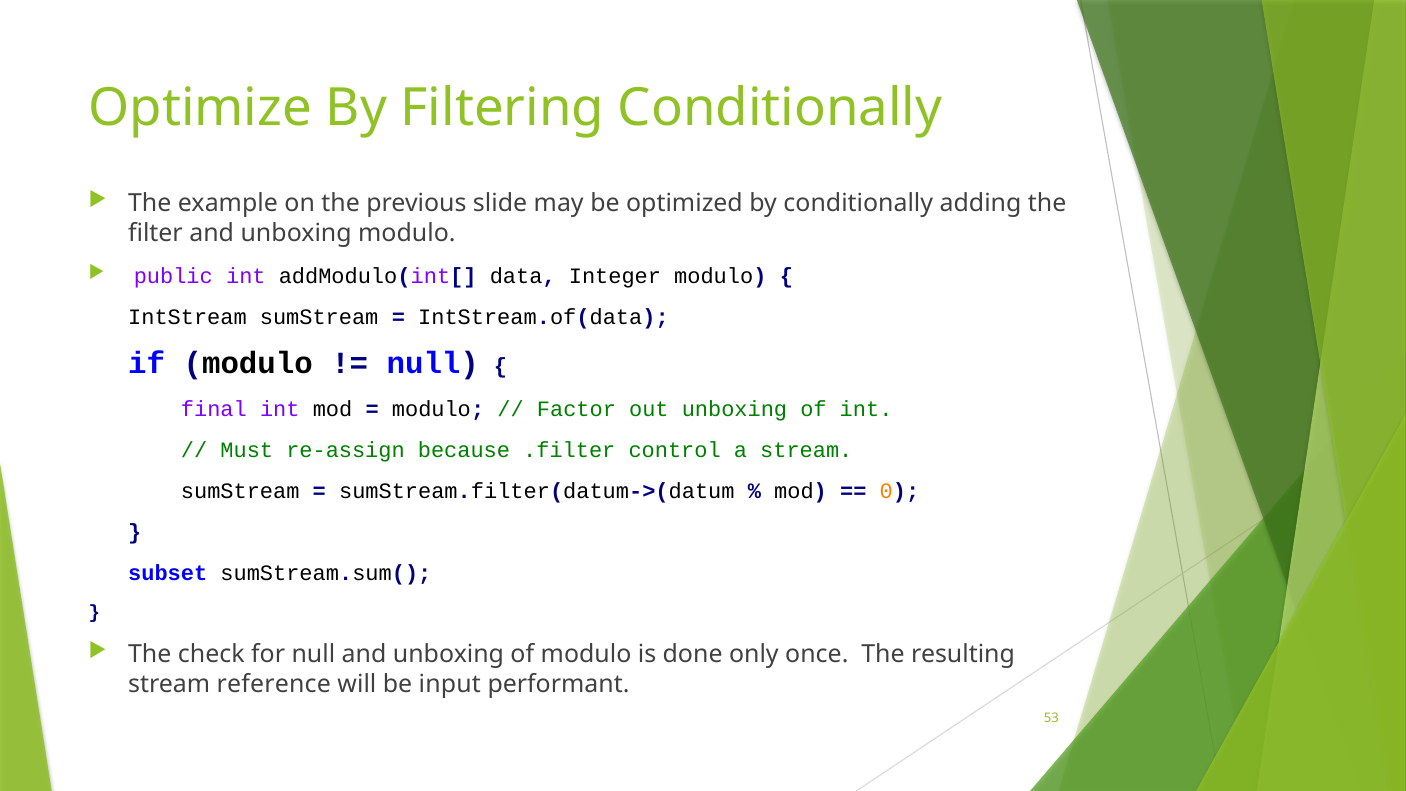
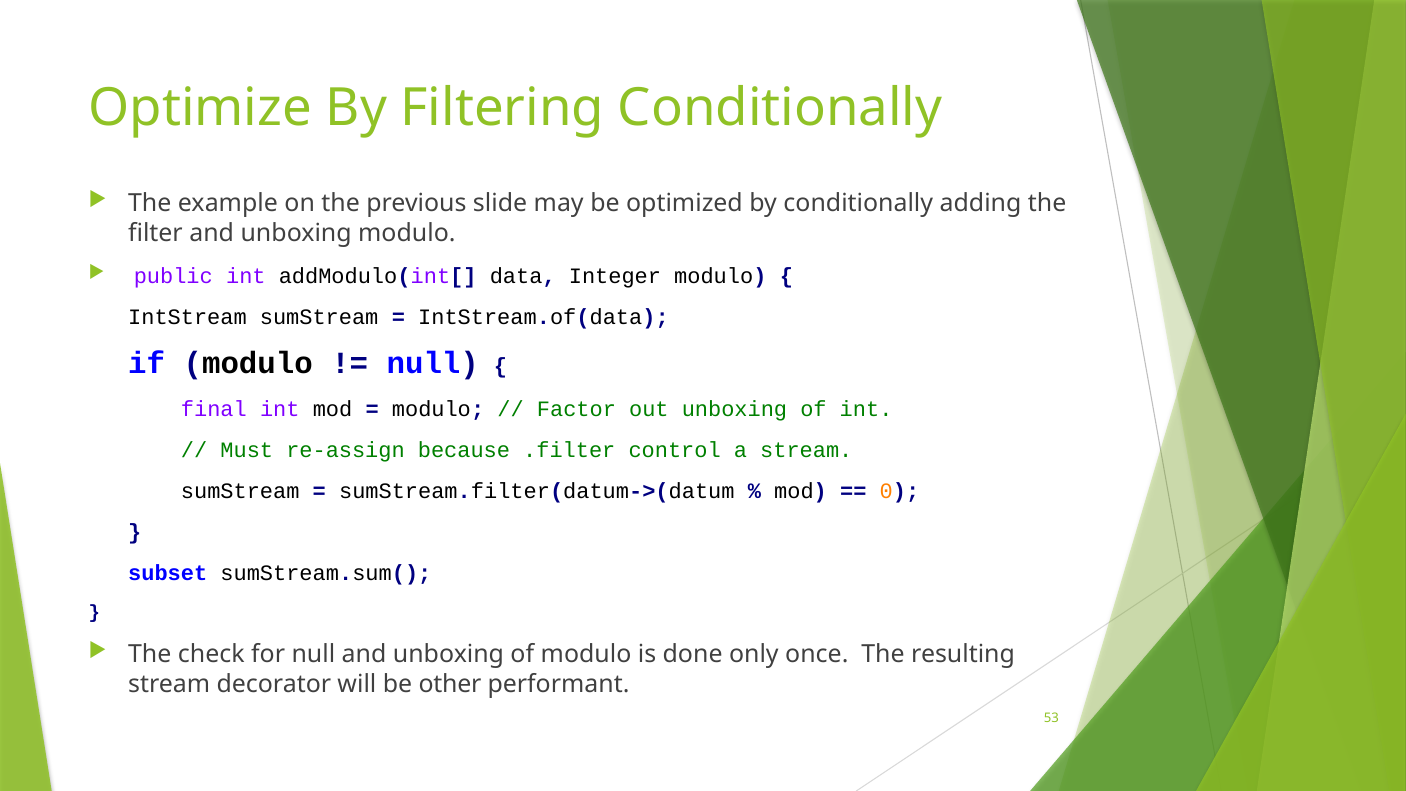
reference: reference -> decorator (274, 684)
input: input -> other (450, 684)
